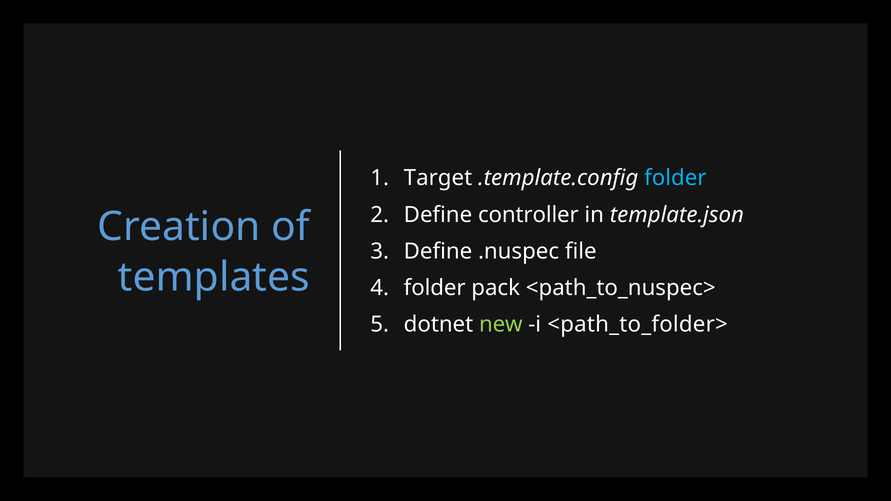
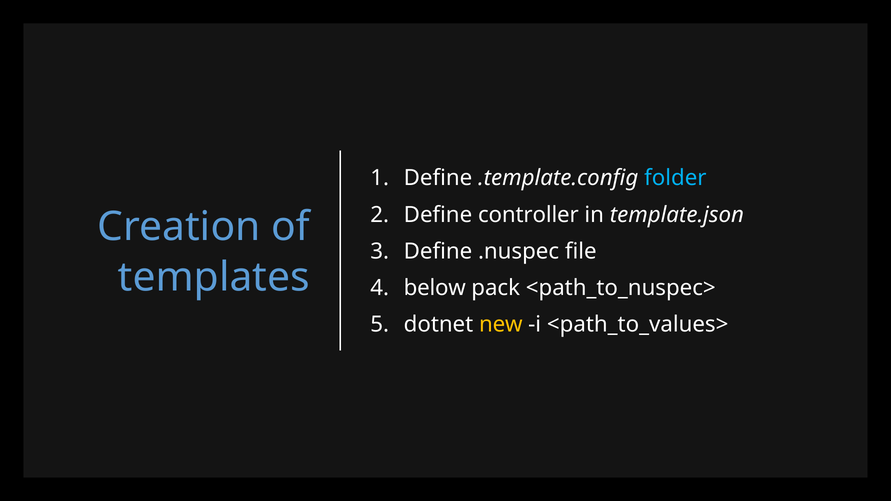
Target: Target -> Define (438, 178)
folder: folder -> below (435, 288)
new colour: light green -> yellow (501, 325)
<path_to_folder>: <path_to_folder> -> <path_to_values> (638, 325)
